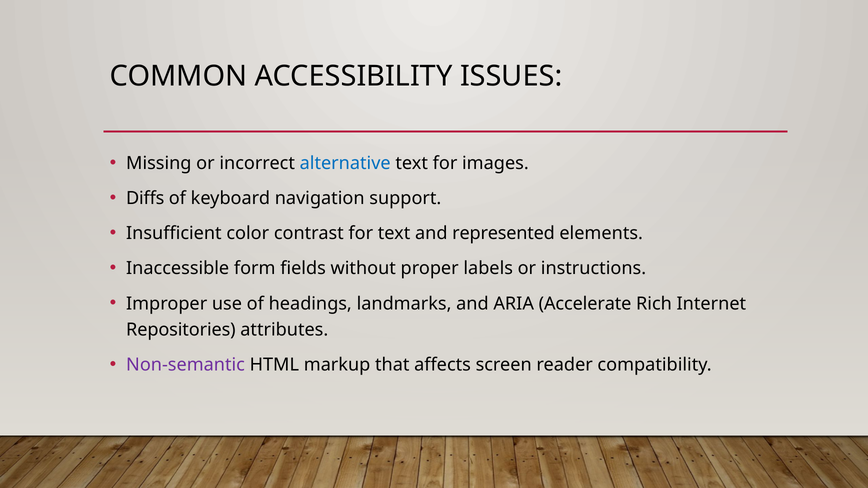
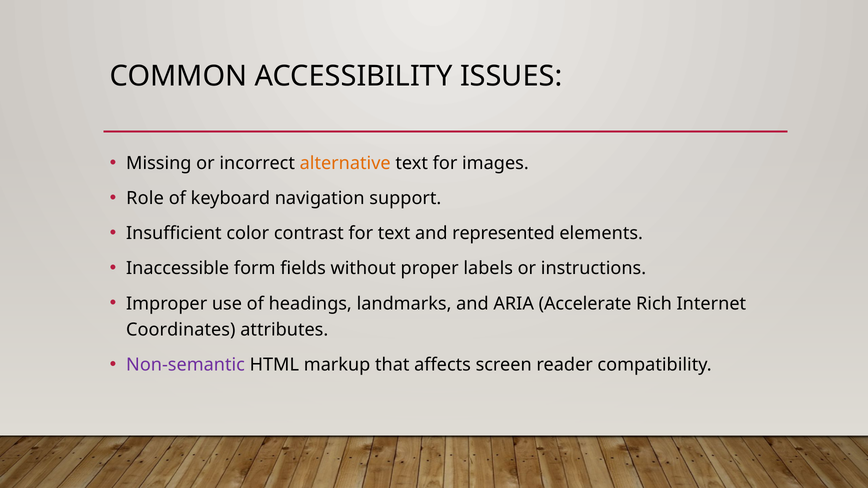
alternative colour: blue -> orange (345, 163)
Diffs: Diffs -> Role (145, 198)
Repositories: Repositories -> Coordinates (181, 330)
